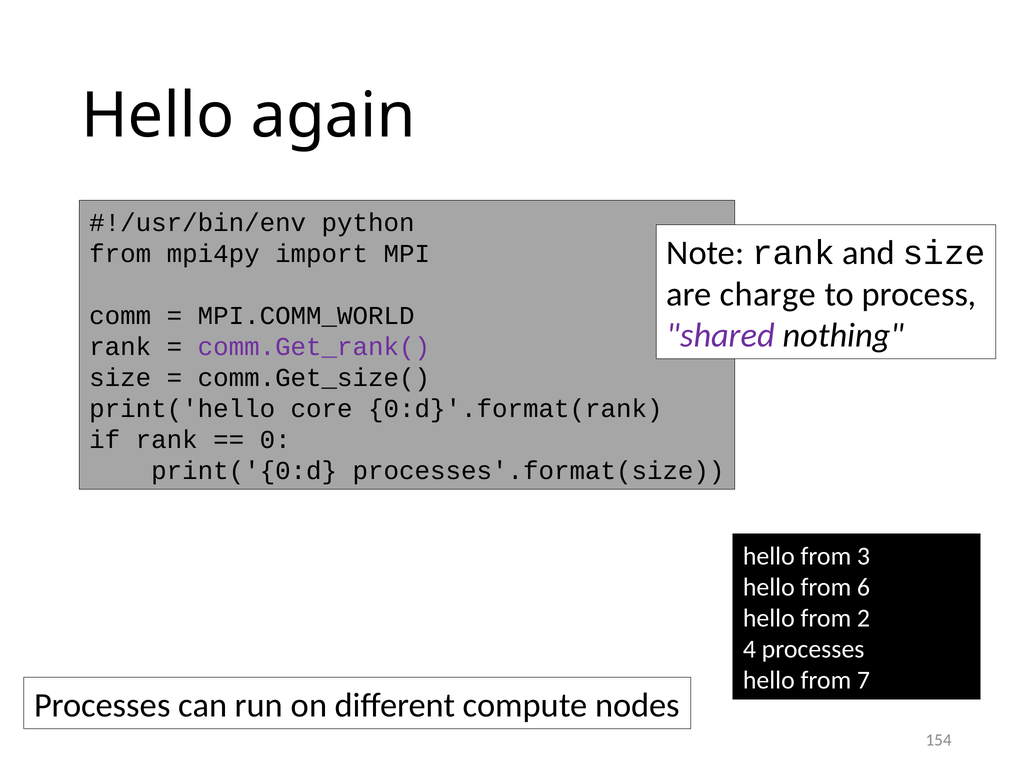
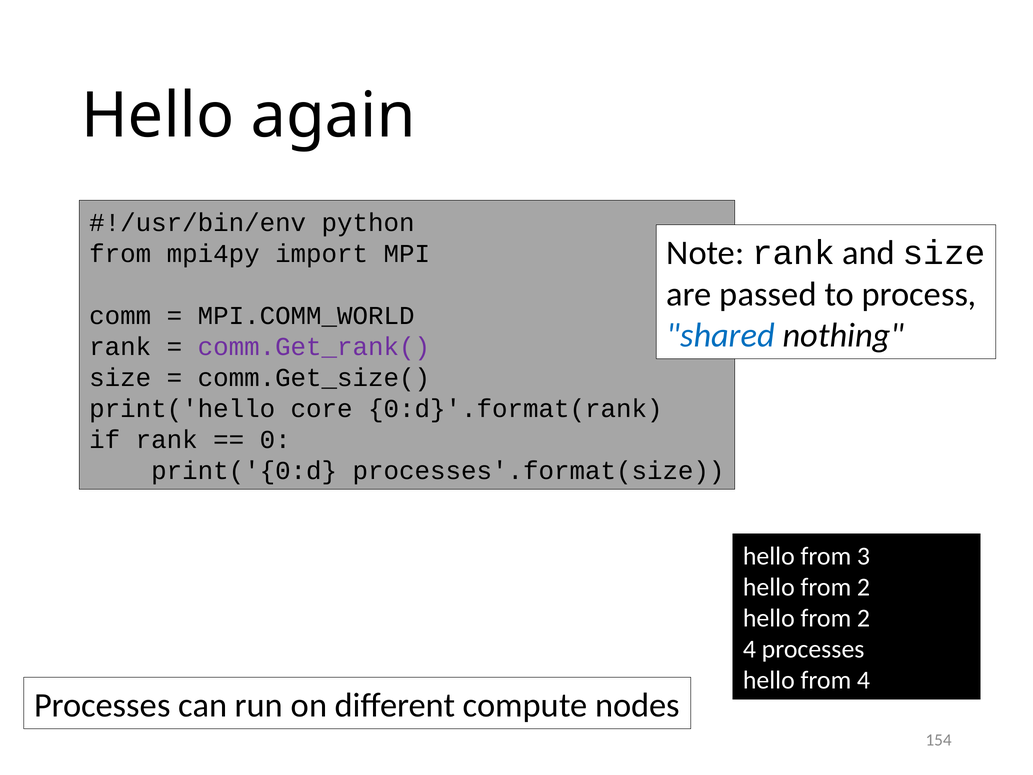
charge: charge -> passed (768, 294)
shared colour: purple -> blue (721, 335)
6: 6 -> 2 (864, 587)
from 7: 7 -> 4 (864, 680)
